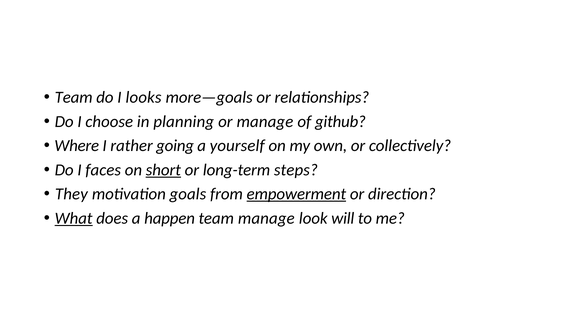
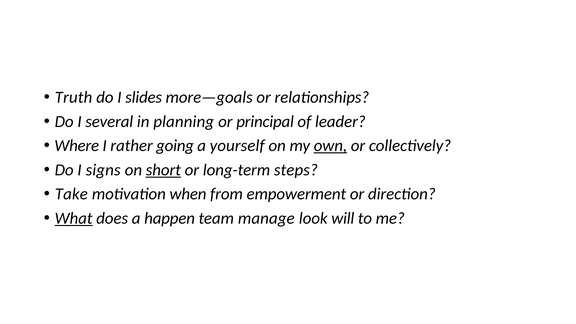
Team: Team -> Truth (74, 97)
looks: looks -> slides (144, 97)
choose: choose -> several (109, 122)
or manage: manage -> principal (265, 122)
github: github -> leader (340, 122)
own underline: none -> present (330, 146)
faces: faces -> signs (103, 170)
They: They -> Take (71, 194)
goals: goals -> when (188, 194)
empowerment underline: present -> none (296, 194)
